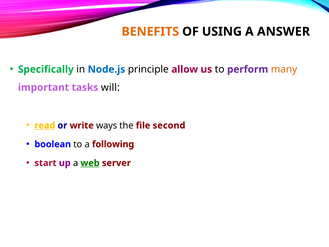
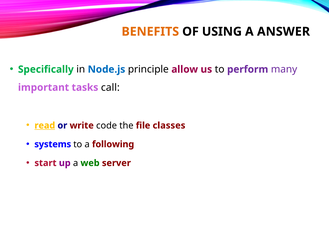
many colour: orange -> purple (284, 69)
will: will -> call (110, 87)
ways: ways -> code (107, 125)
second: second -> classes (169, 125)
boolean: boolean -> systems (53, 144)
web underline: present -> none (90, 163)
